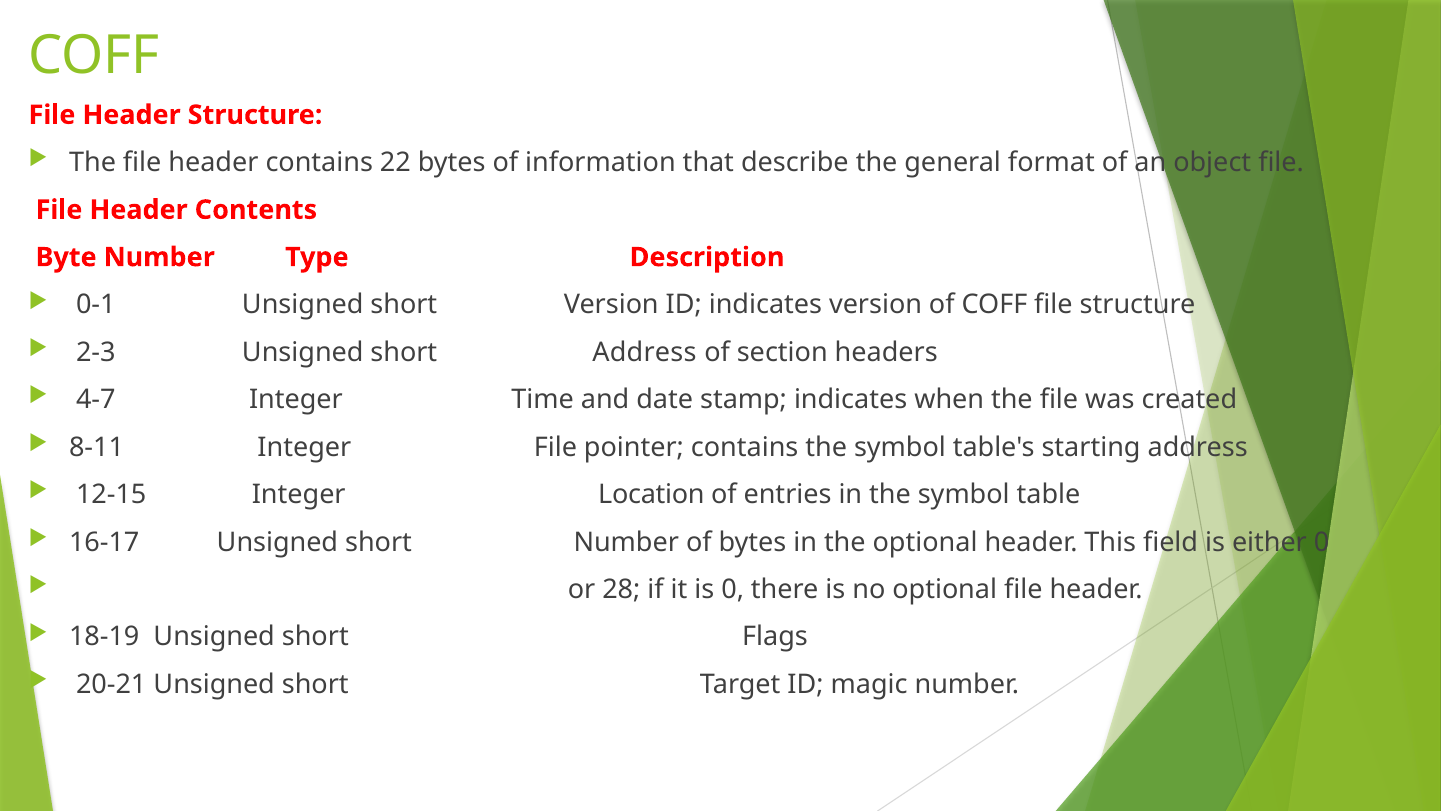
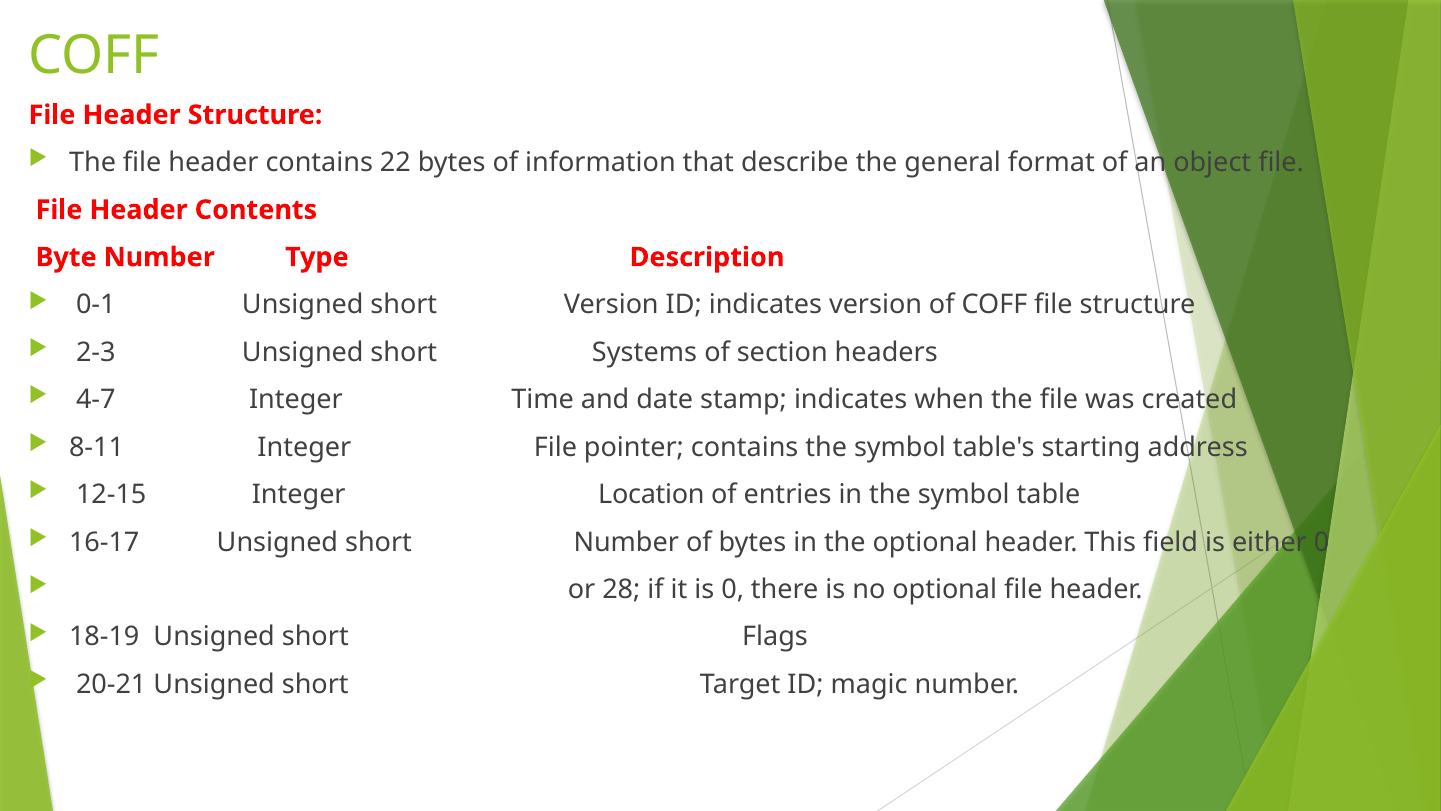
short Address: Address -> Systems (645, 352)
